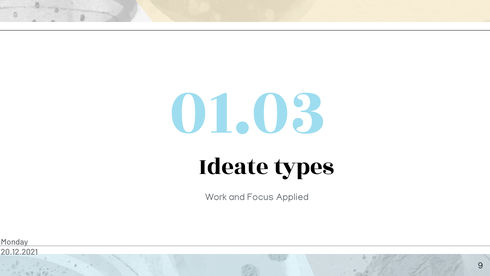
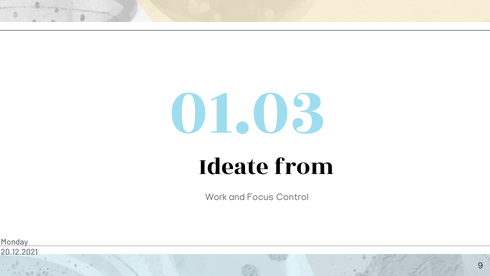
types: types -> from (304, 166)
Applied: Applied -> Control (292, 197)
